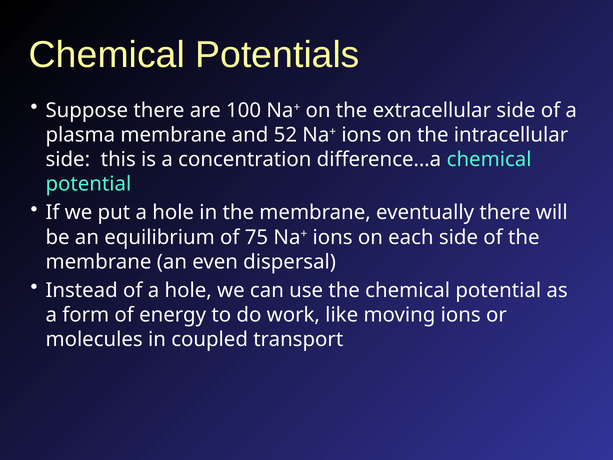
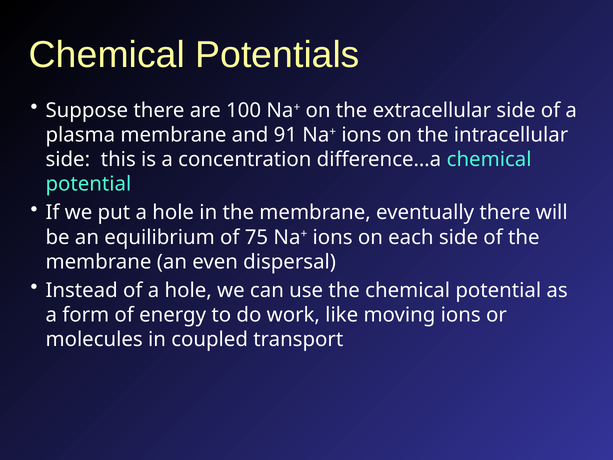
52: 52 -> 91 (285, 135)
